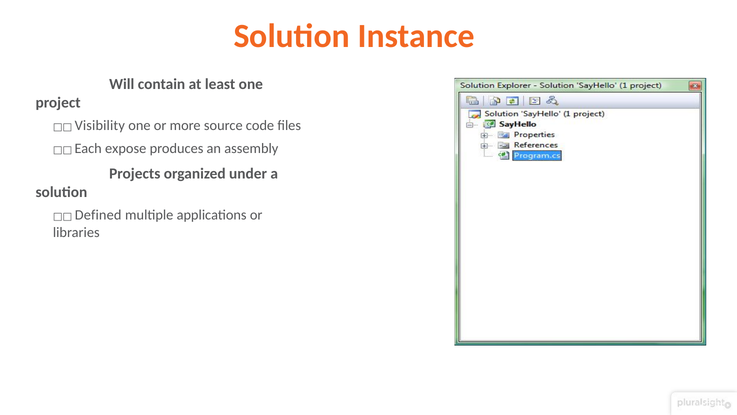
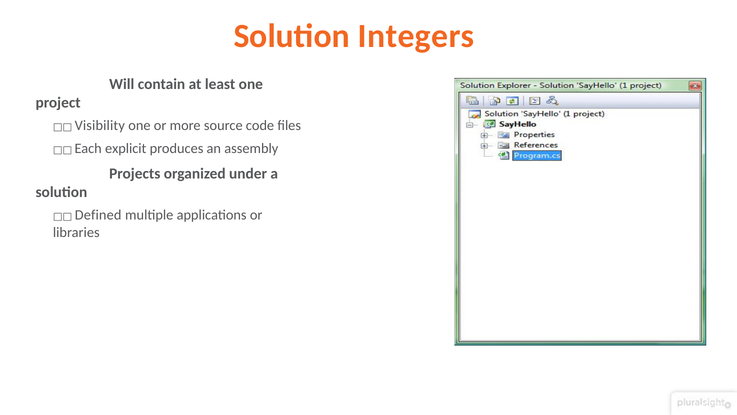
Instance: Instance -> Integers (416, 36)
expose: expose -> explicit (126, 149)
